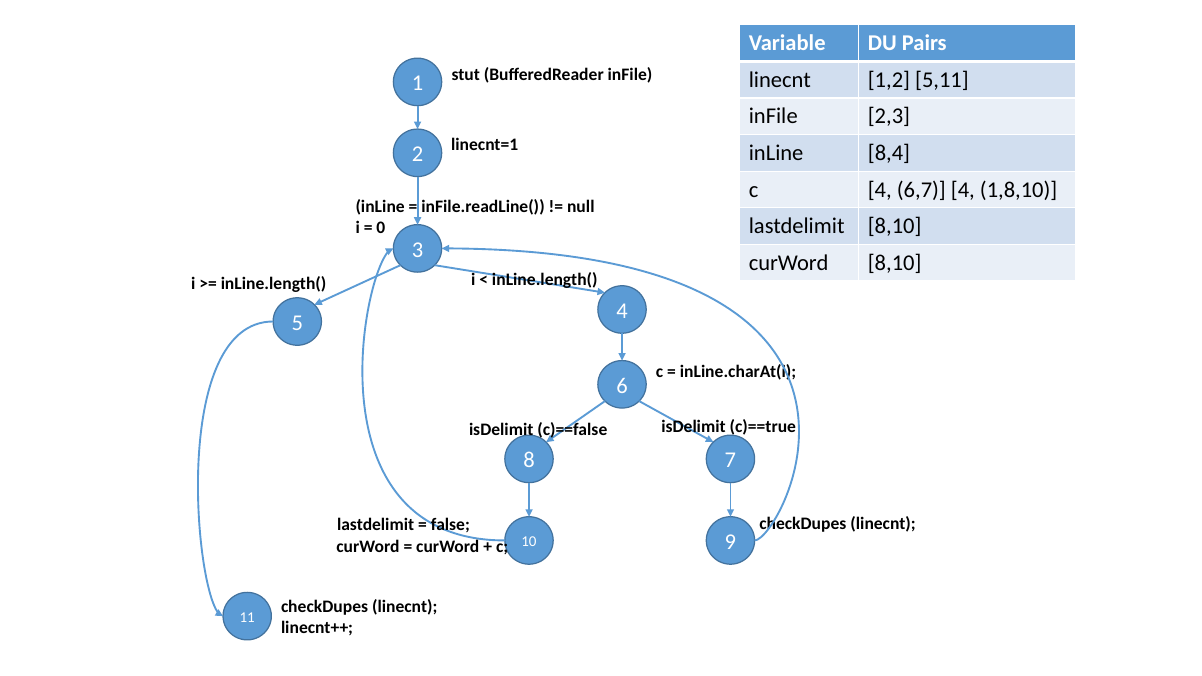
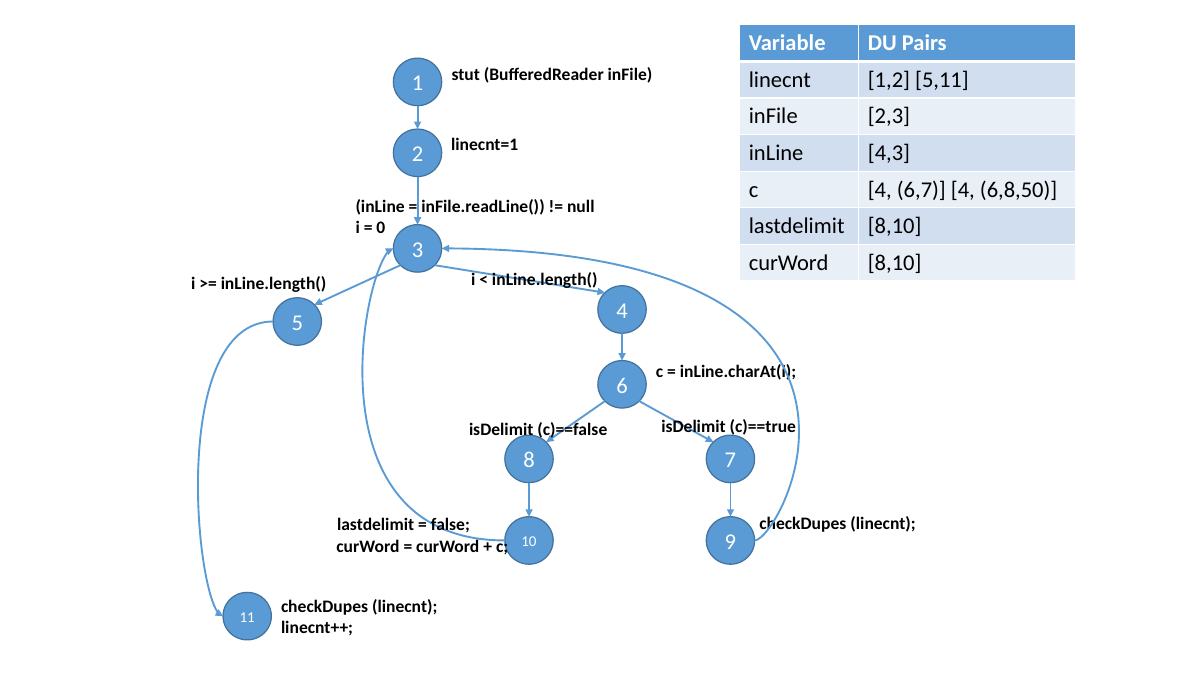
8,4: 8,4 -> 4,3 (889, 153)
1,8,10: 1,8,10 -> 6,8,50 (1019, 190)
